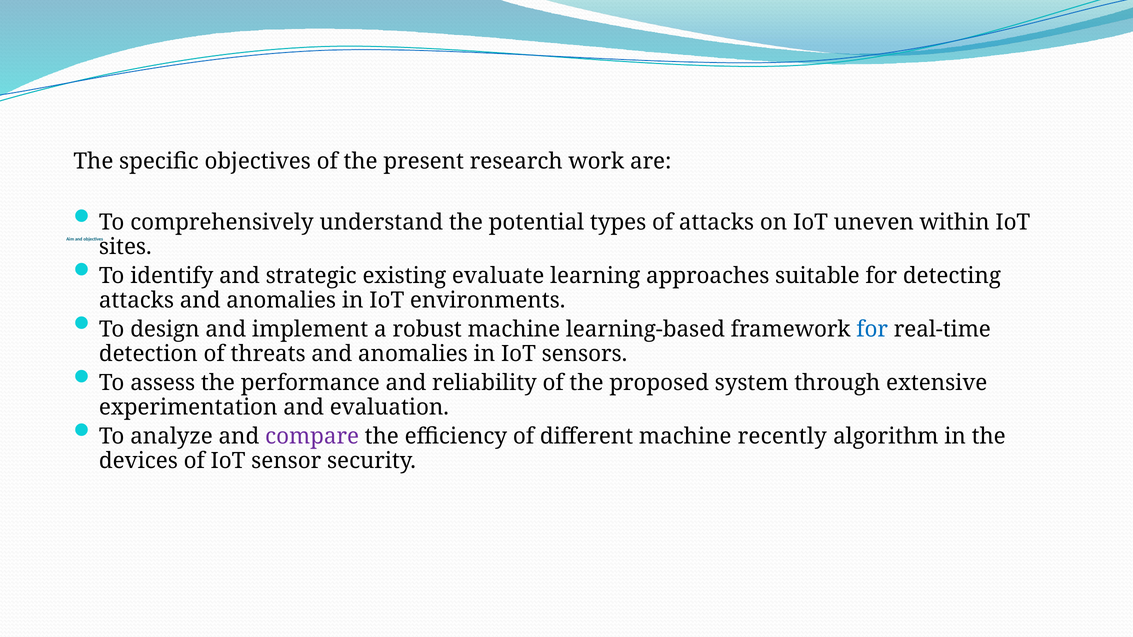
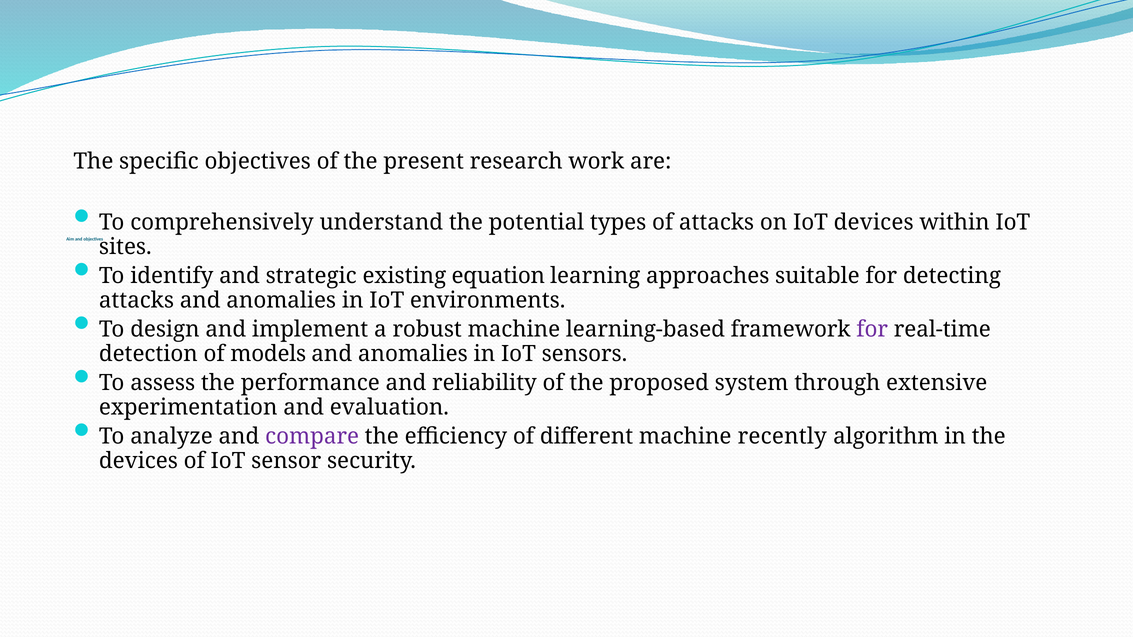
IoT uneven: uneven -> devices (874, 223)
evaluate: evaluate -> equation (498, 276)
for colour: blue -> purple (872, 330)
threats: threats -> models (268, 354)
